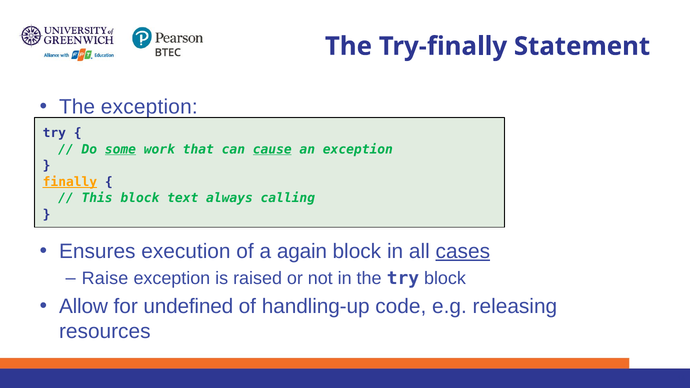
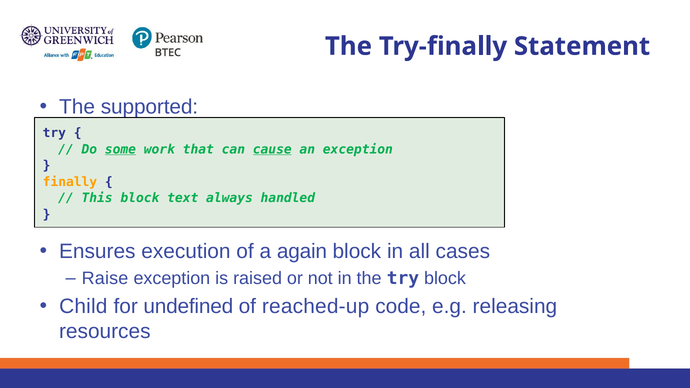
The exception: exception -> supported (149, 107)
finally underline: present -> none (70, 182)
calling: calling -> handled (288, 198)
cases underline: present -> none (463, 251)
Allow: Allow -> Child (83, 307)
handling-up: handling-up -> reached-up (316, 307)
